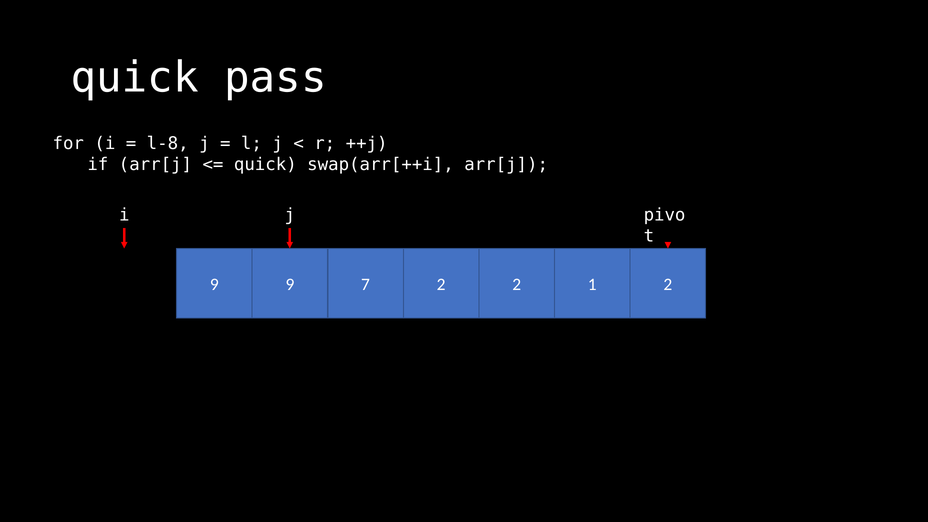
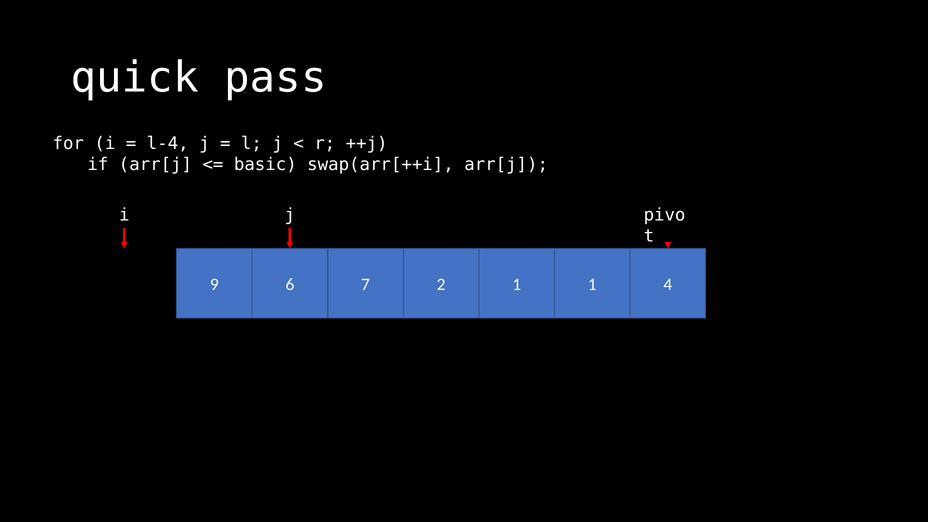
l-8: l-8 -> l-4 (168, 144)
quick: quick -> basic (265, 165)
9 9: 9 -> 6 (290, 284)
2 2: 2 -> 1 (517, 284)
1 2: 2 -> 4 (668, 284)
